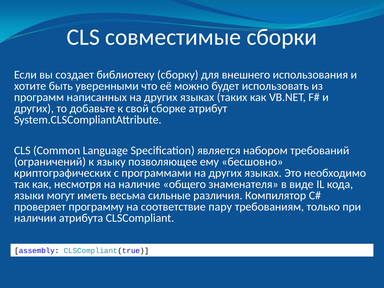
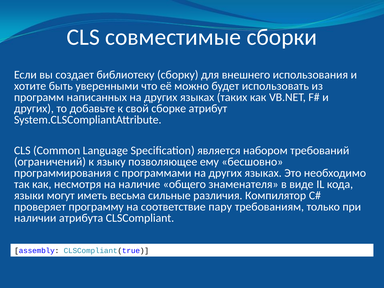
криптографических: криптографических -> программирования (63, 173)
